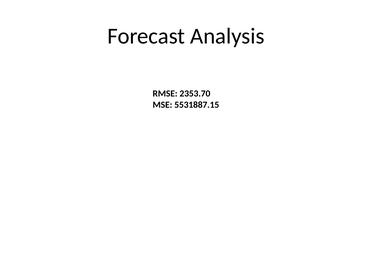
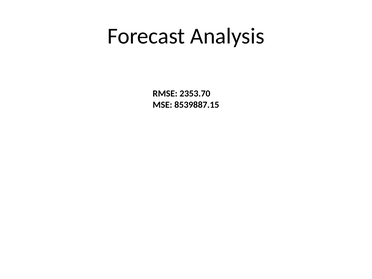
5531887.15: 5531887.15 -> 8539887.15 (197, 105)
